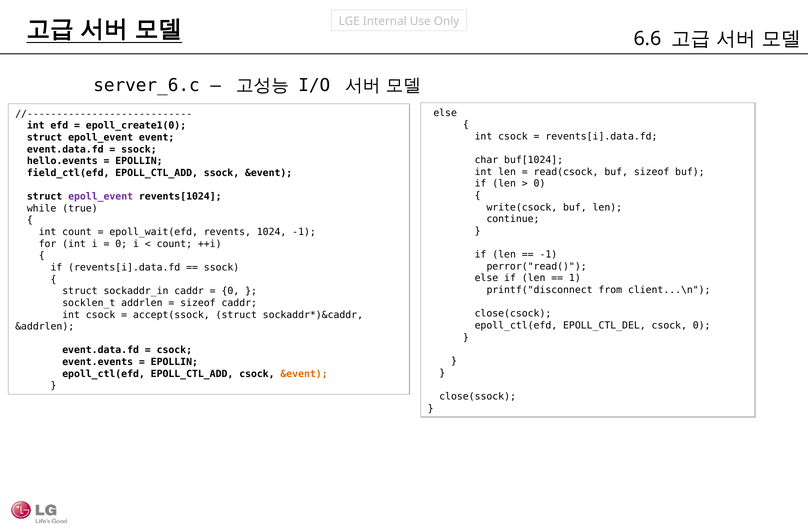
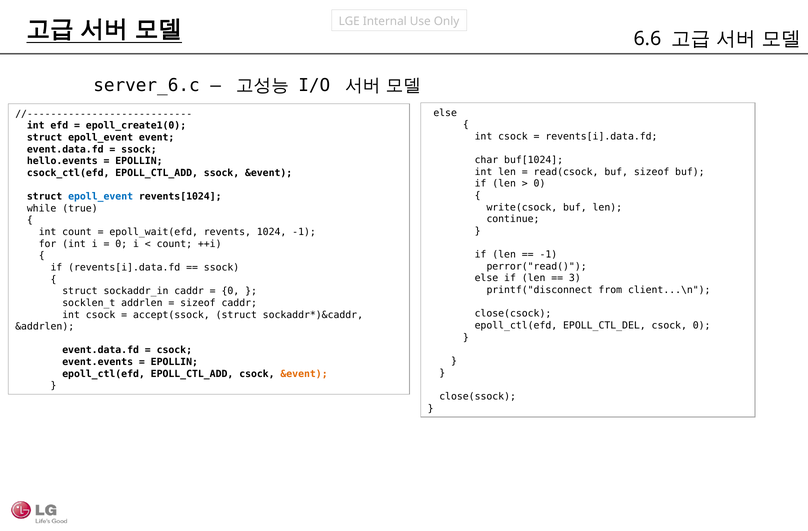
field_ctl(efd: field_ctl(efd -> csock_ctl(efd (68, 173)
epoll_event colour: purple -> blue (101, 196)
1: 1 -> 3 (575, 278)
